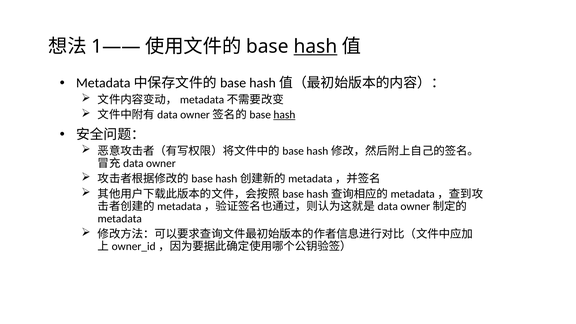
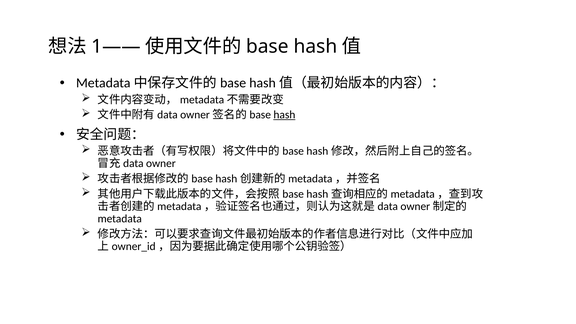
hash underline: present -> none (315, 47)
